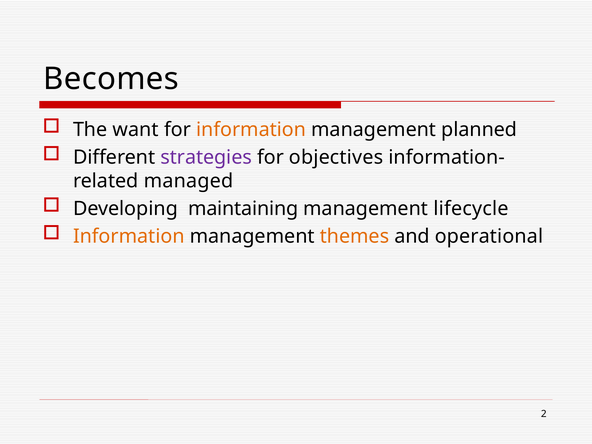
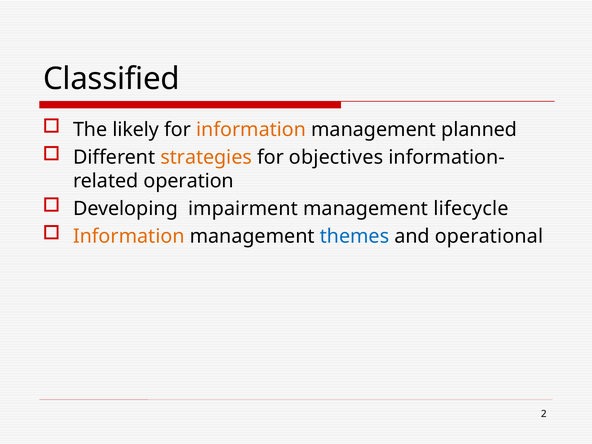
Becomes: Becomes -> Classified (111, 79)
want: want -> likely (136, 130)
strategies colour: purple -> orange (206, 157)
managed: managed -> operation (189, 181)
maintaining: maintaining -> impairment (243, 209)
themes colour: orange -> blue (354, 236)
